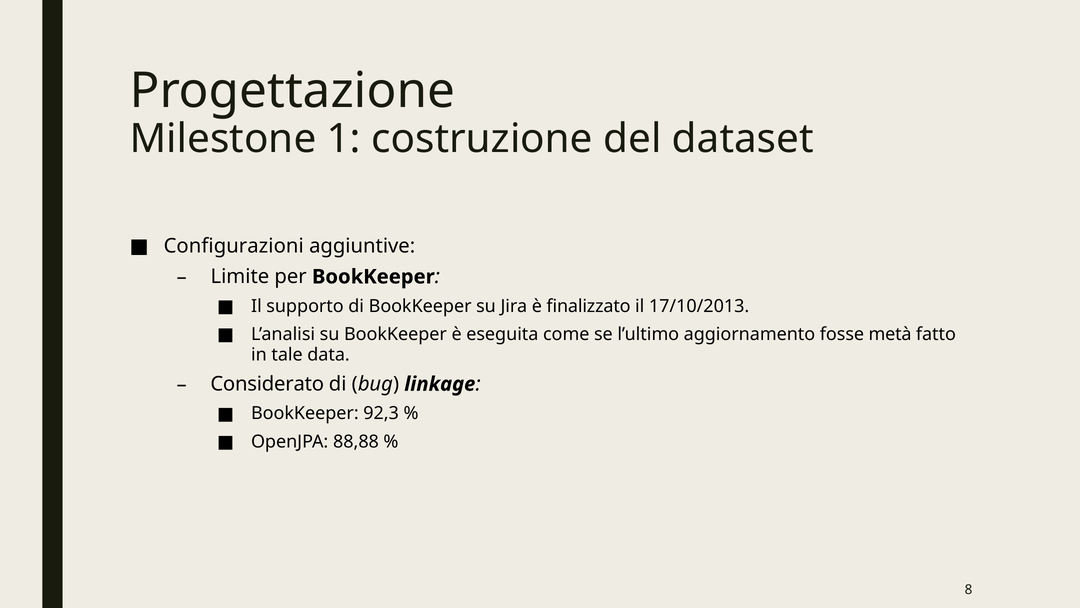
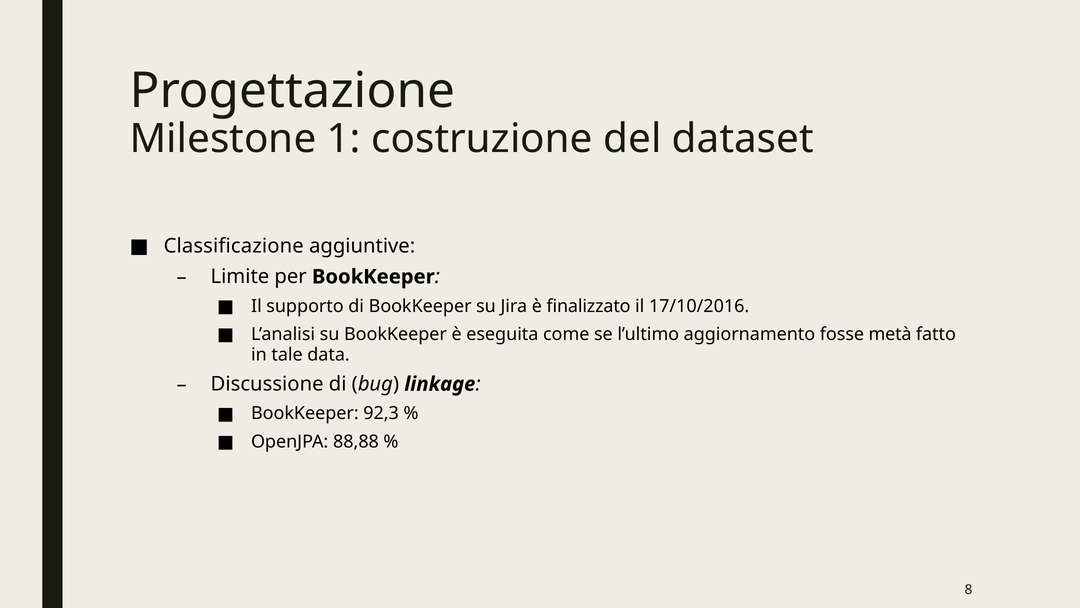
Configurazioni: Configurazioni -> Classificazione (234, 246)
17/10/2013: 17/10/2013 -> 17/10/2016 (699, 306)
Considerato: Considerato -> Discussione (267, 384)
